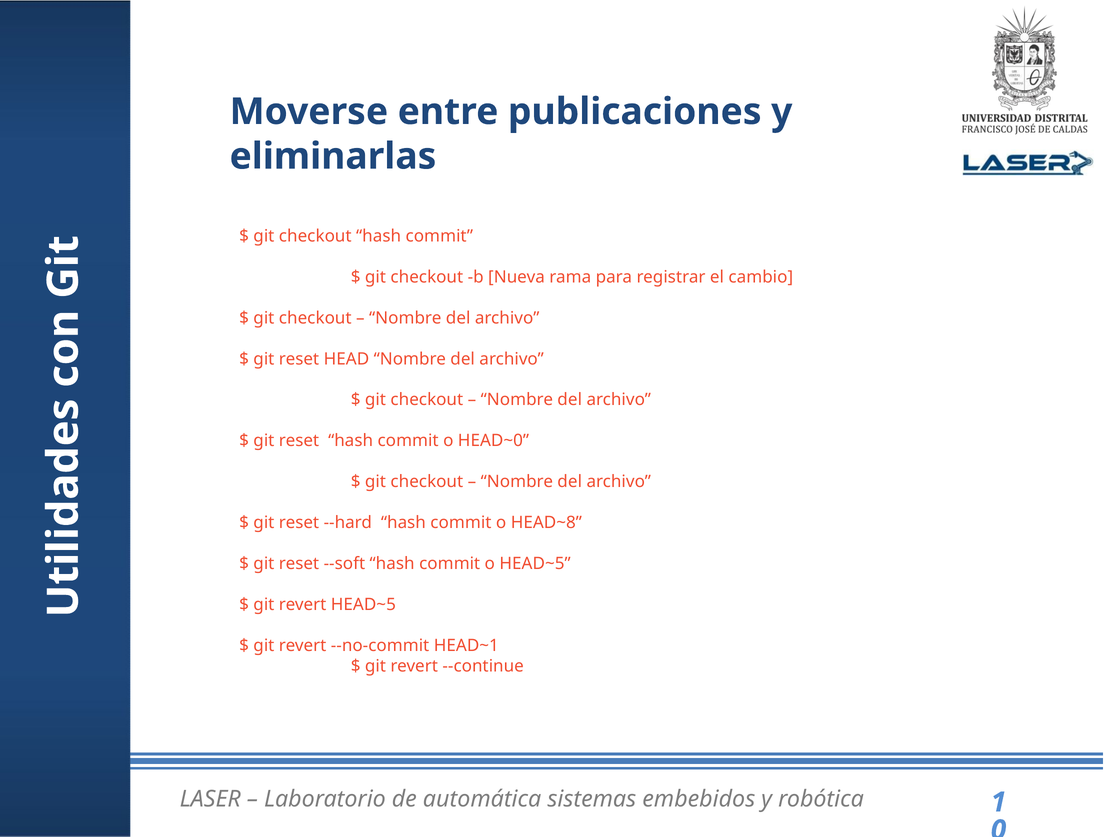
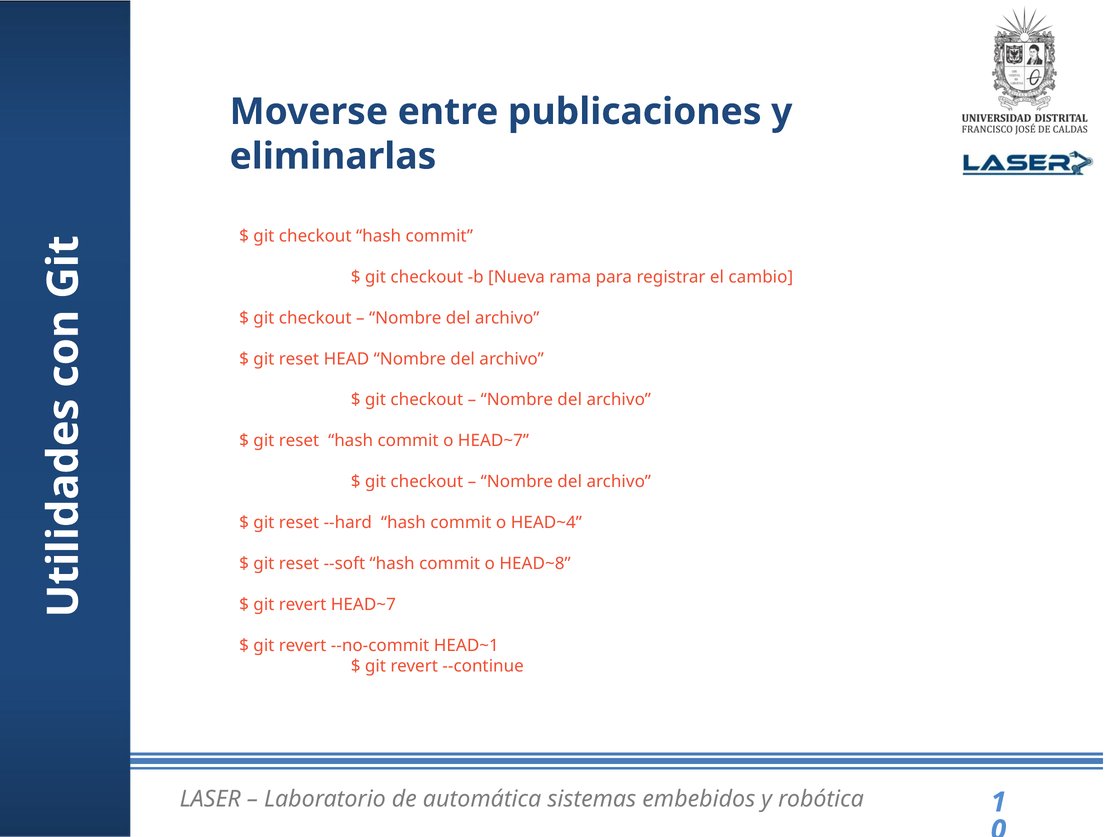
o HEAD~0: HEAD~0 -> HEAD~7 (493, 441)
HEAD~8: HEAD~8 -> HEAD~4 (546, 523)
o HEAD~5: HEAD~5 -> HEAD~8 (535, 564)
revert HEAD~5: HEAD~5 -> HEAD~7 (363, 605)
